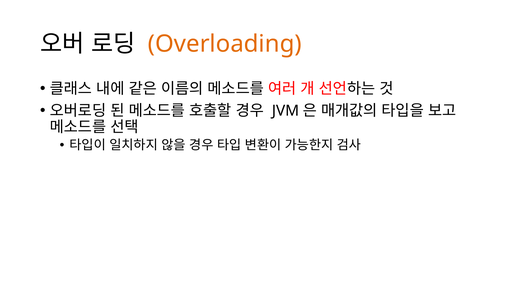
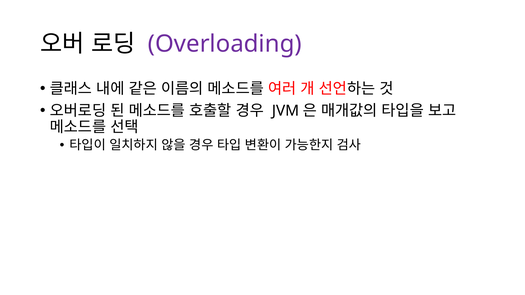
Overloading colour: orange -> purple (225, 44)
